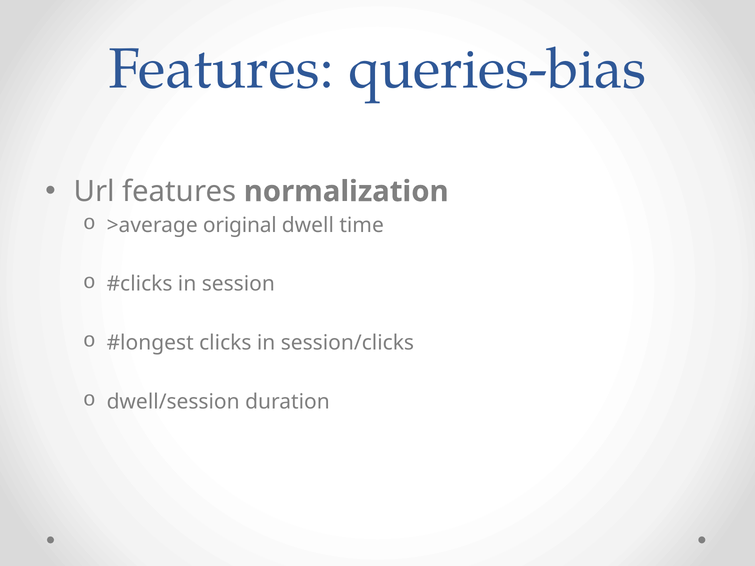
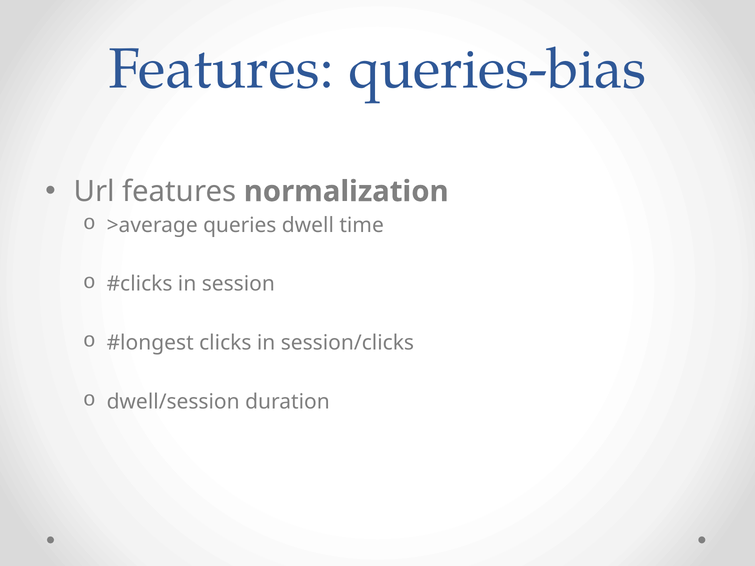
original: original -> queries (240, 225)
